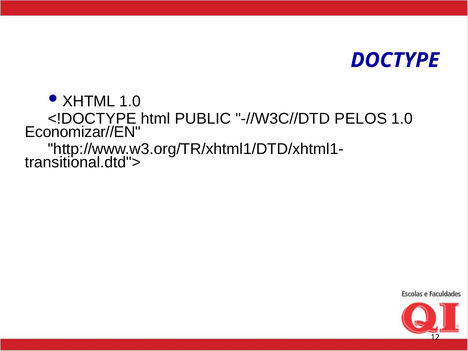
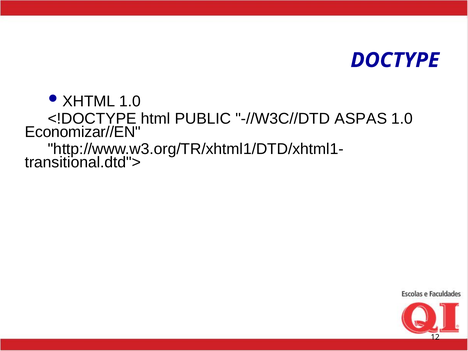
PELOS: PELOS -> ASPAS (361, 119)
